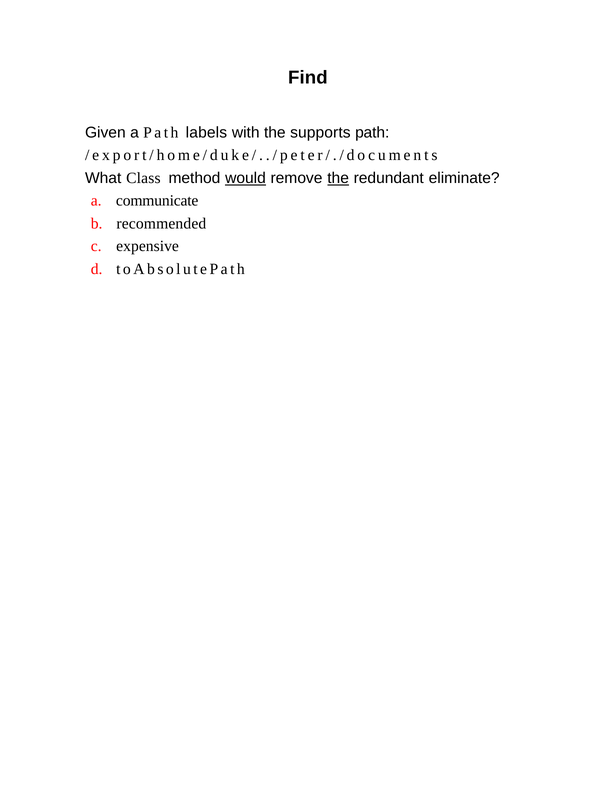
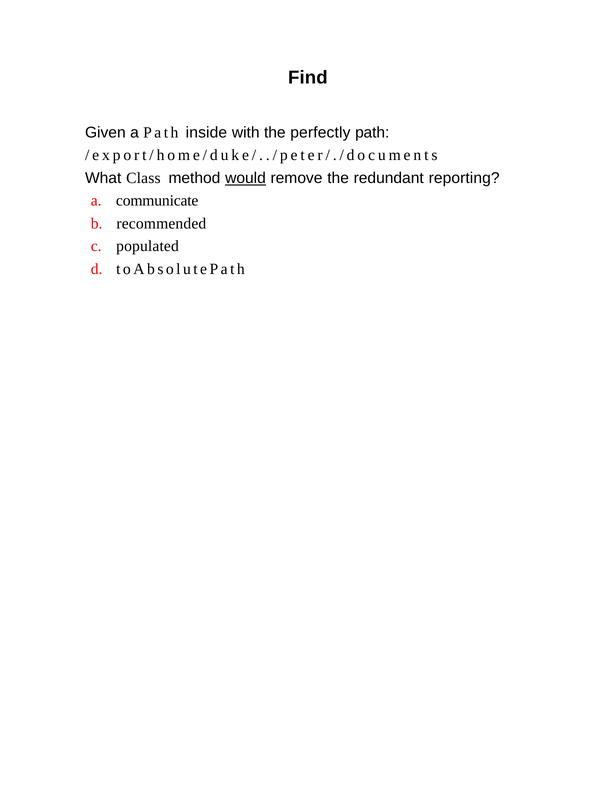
labels: labels -> inside (206, 133)
supports: supports -> perfectly (320, 133)
the underline: present -> none (338, 178)
eliminate: eliminate -> reporting (464, 178)
expensive: expensive -> populated (148, 246)
